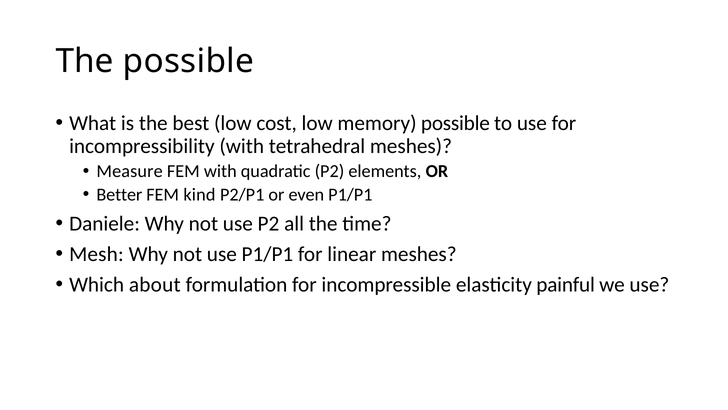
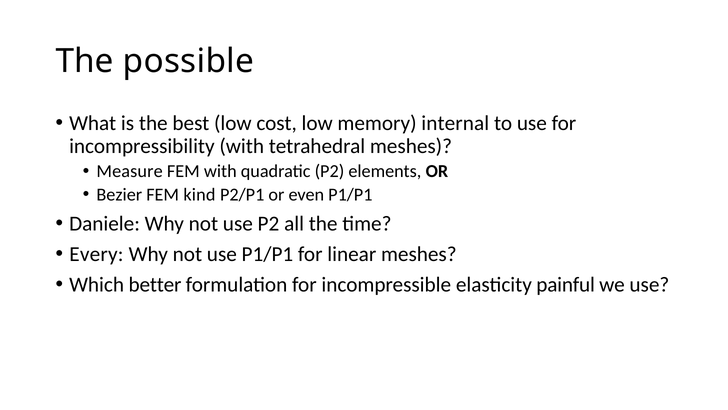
memory possible: possible -> internal (455, 123)
Better: Better -> Bezier (119, 194)
Mesh: Mesh -> Every (96, 254)
about: about -> better (155, 284)
